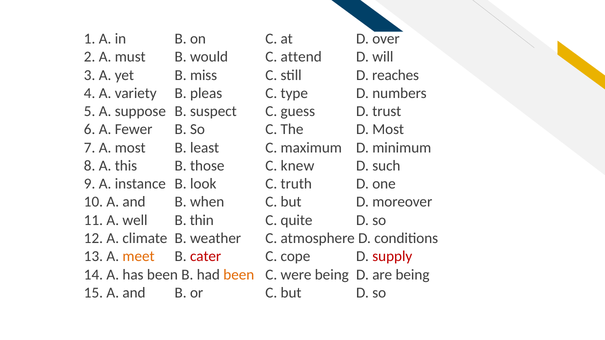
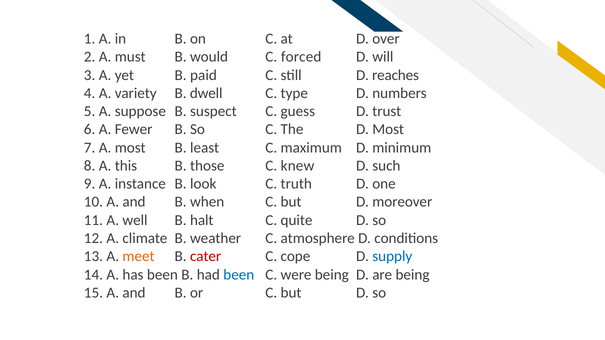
attend: attend -> forced (301, 57)
miss: miss -> paid (203, 75)
pleas: pleas -> dwell (206, 93)
thin: thin -> halt (202, 220)
supply colour: red -> blue (392, 257)
been colour: orange -> blue (239, 275)
